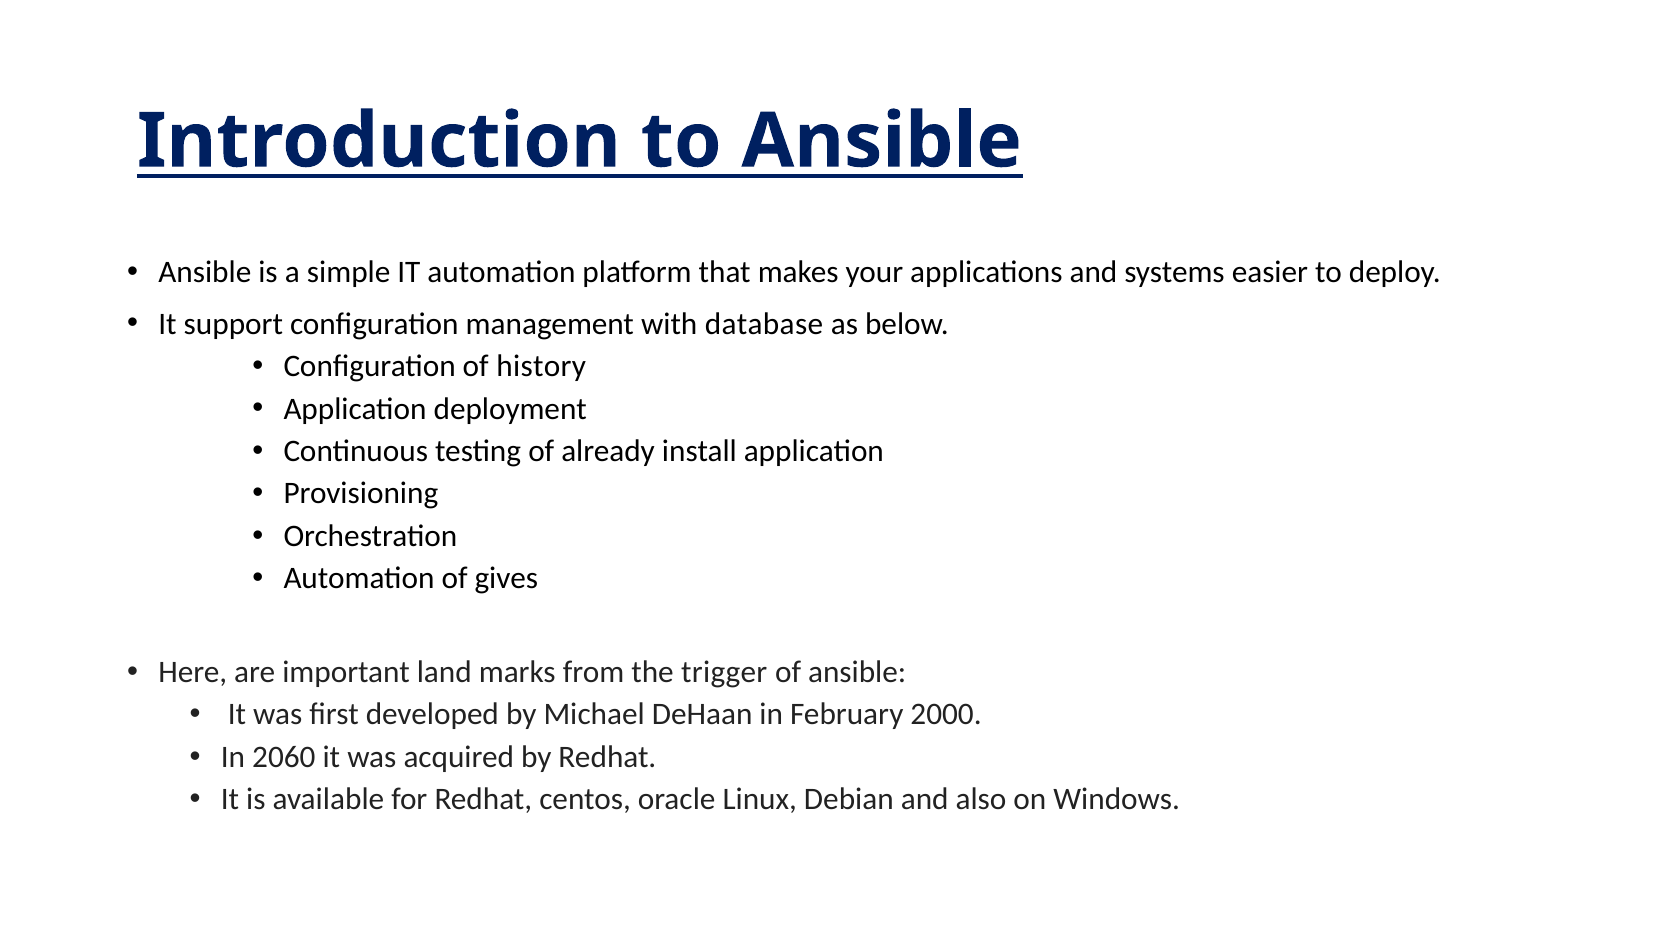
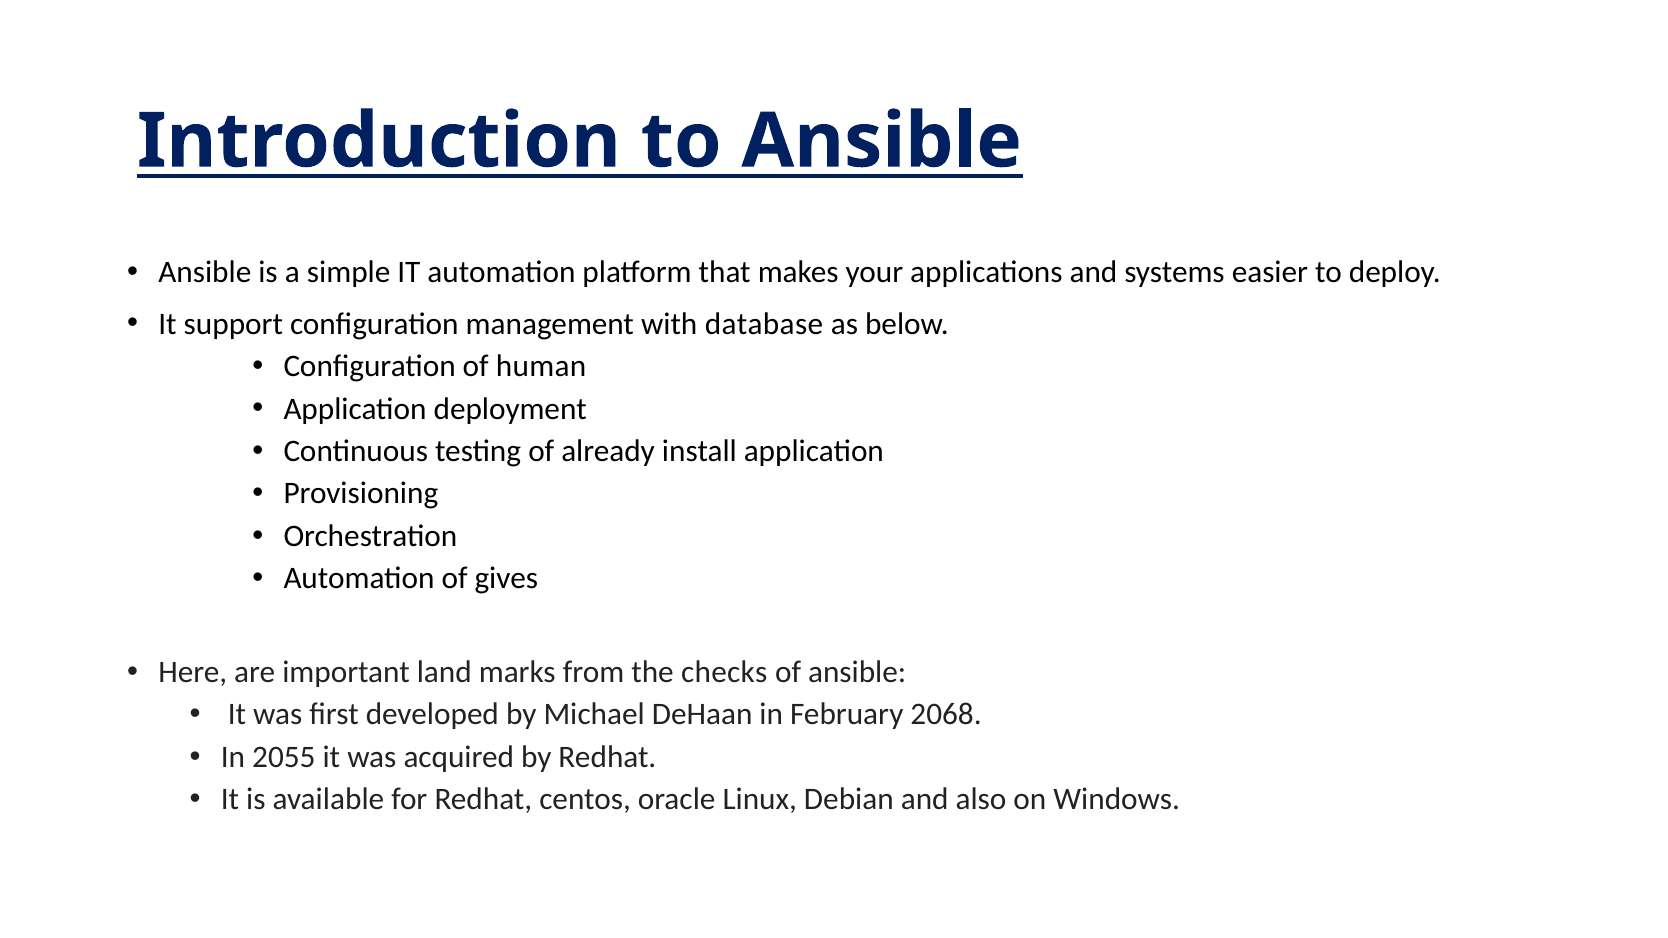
history: history -> human (541, 366)
trigger: trigger -> checks (724, 672)
2000: 2000 -> 2068 (946, 715)
2060: 2060 -> 2055 (284, 757)
